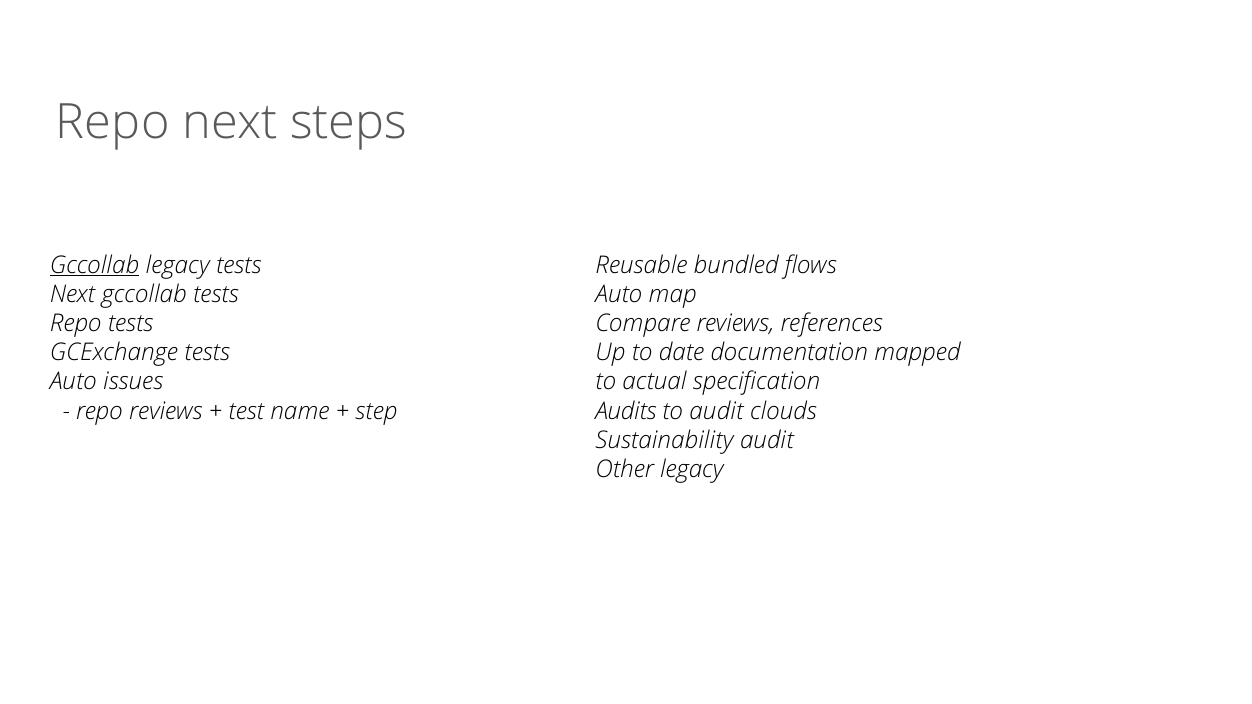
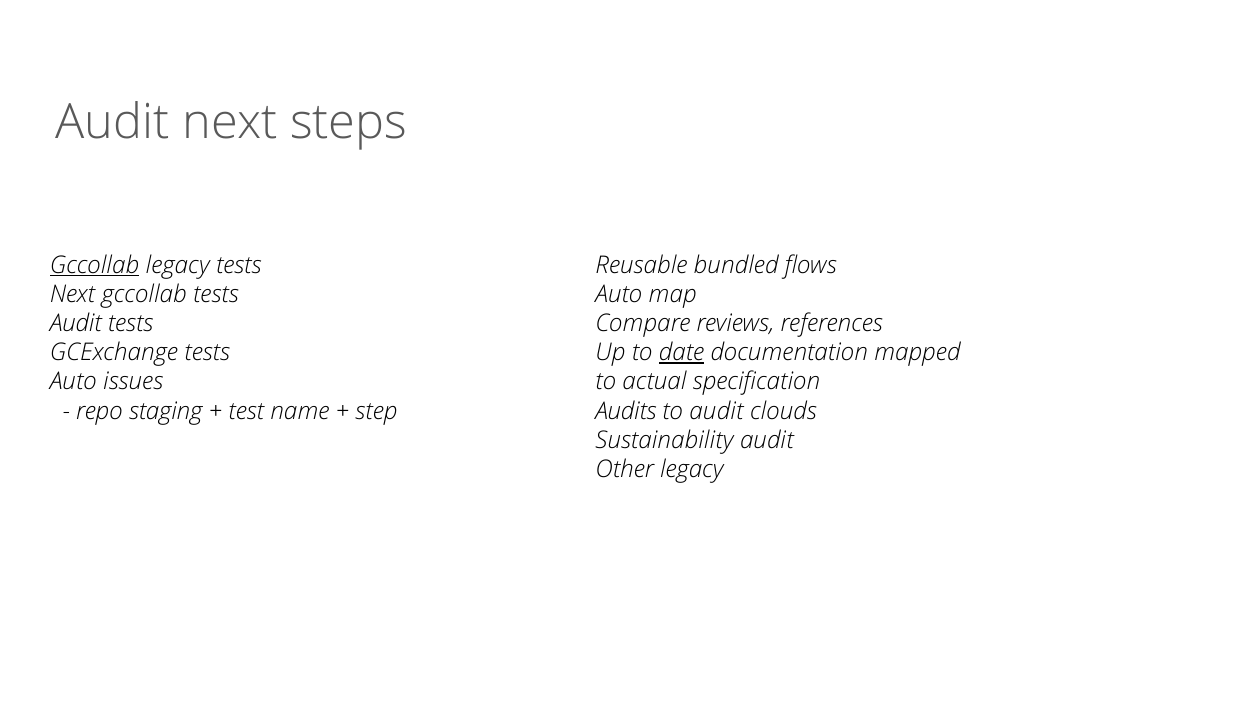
Repo: Repo -> Audit (113, 123)
Repo: Repo -> Audit (76, 324)
date underline: none -> present (681, 353)
repo reviews: reviews -> staging (166, 411)
